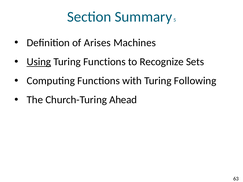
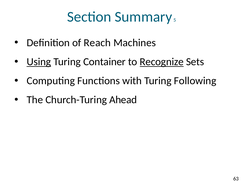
Arises: Arises -> Reach (97, 43)
Turing Functions: Functions -> Container (104, 62)
Recognize underline: none -> present (162, 62)
